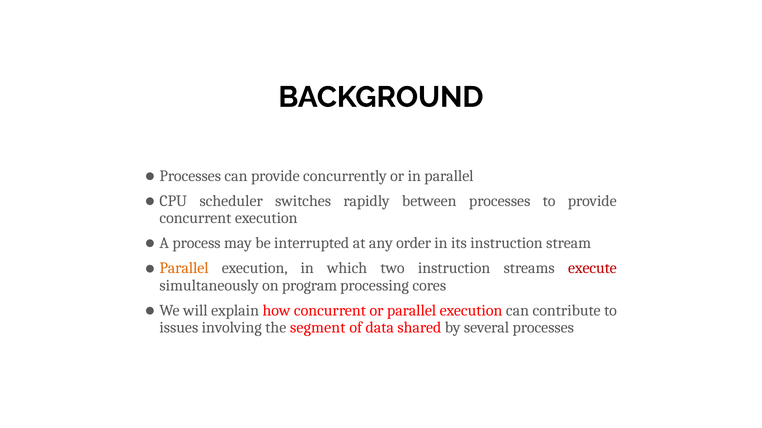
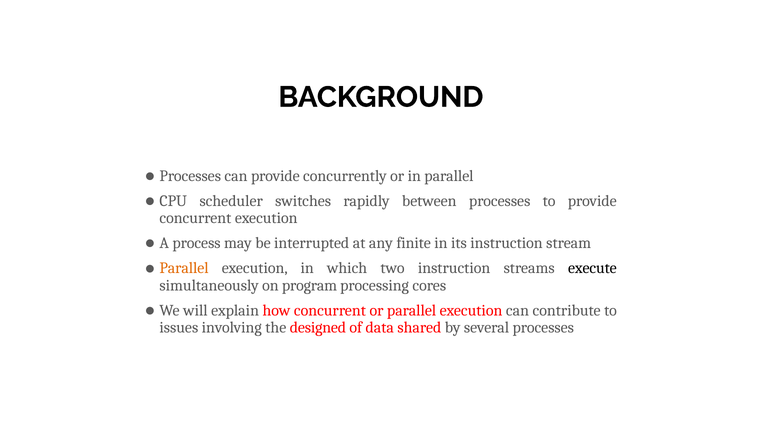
order: order -> finite (414, 244)
execute colour: red -> black (592, 269)
segment: segment -> designed (318, 328)
